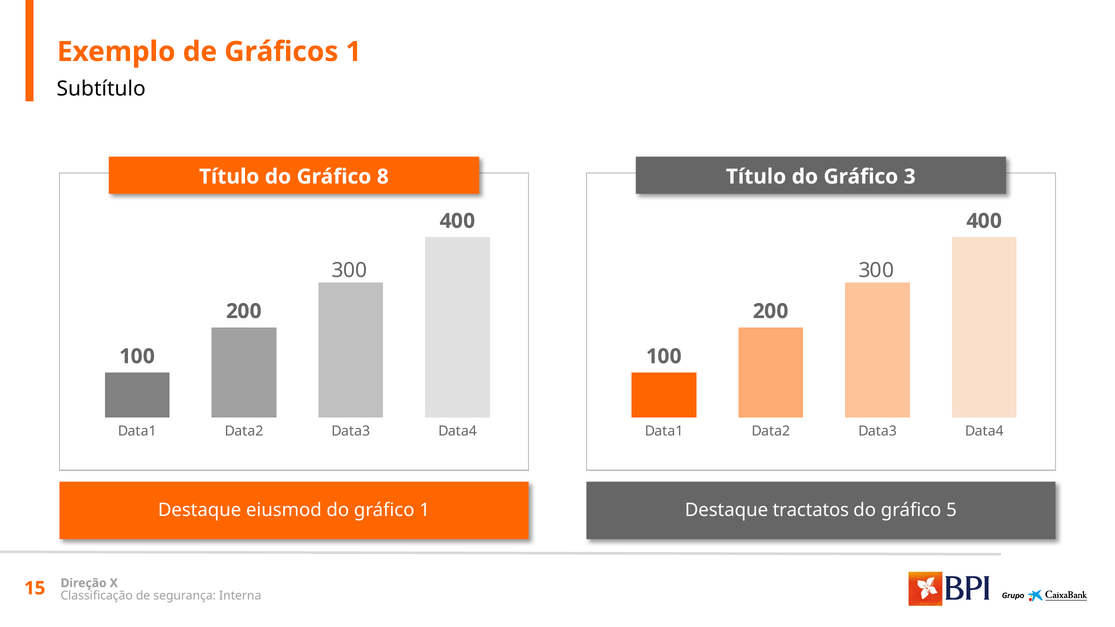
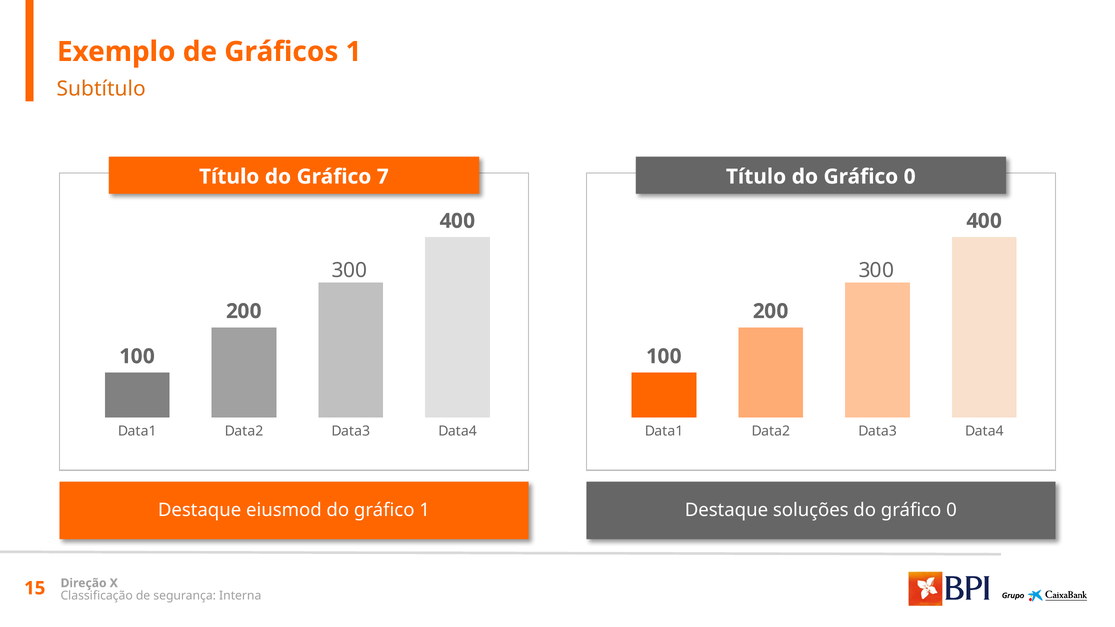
Subtítulo colour: black -> orange (101, 89)
8: 8 -> 7 (383, 177)
Título do Gráfico 3: 3 -> 0 (910, 177)
tractatos: tractatos -> soluções (811, 510)
5: 5 -> 0 (951, 510)
